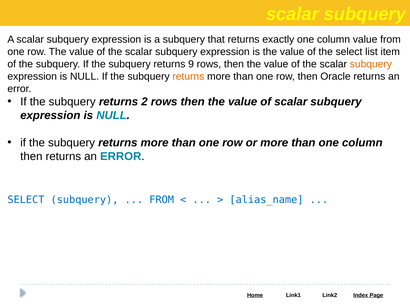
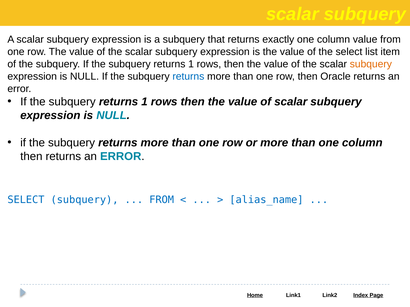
9: 9 -> 1 (191, 64)
returns colour: orange -> blue (188, 77)
2: 2 -> 1 (144, 102)
